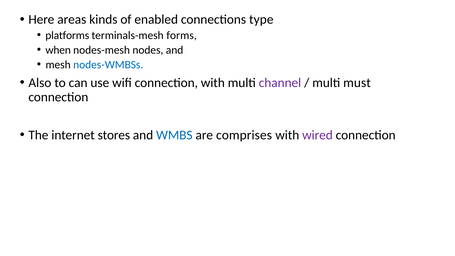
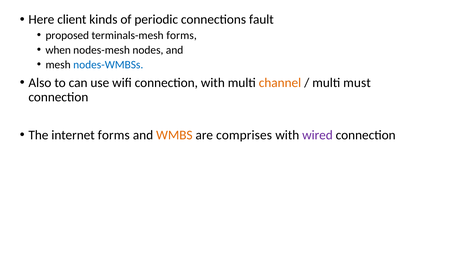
areas: areas -> client (72, 20)
enabled: enabled -> periodic (156, 20)
type: type -> fault (261, 20)
platforms: platforms -> proposed (67, 35)
channel colour: purple -> orange (280, 83)
internet stores: stores -> forms (114, 135)
WMBS colour: blue -> orange (174, 135)
